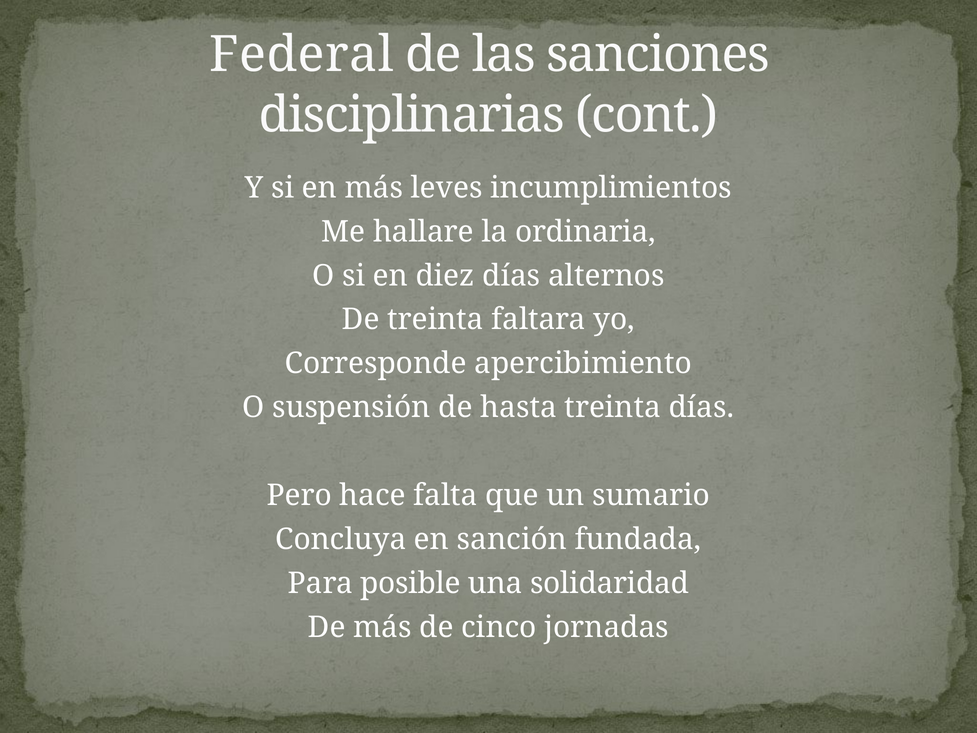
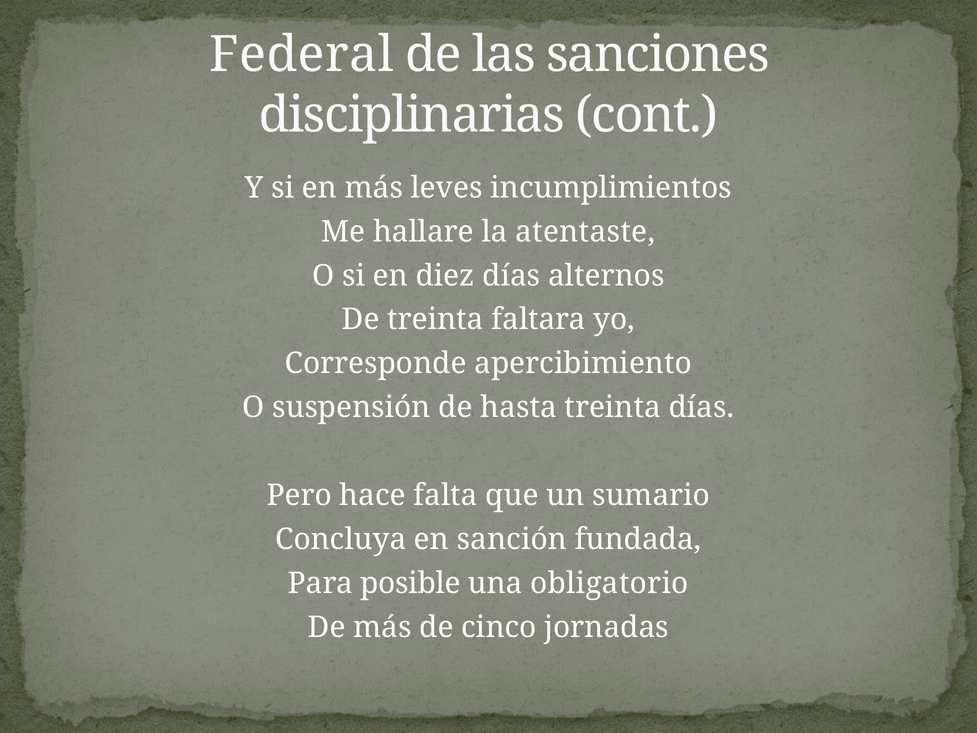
ordinaria: ordinaria -> atentaste (585, 232)
solidaridad: solidaridad -> obligatorio (609, 583)
